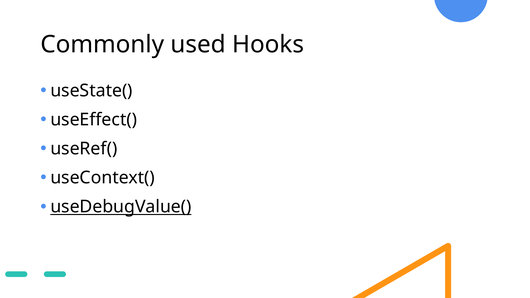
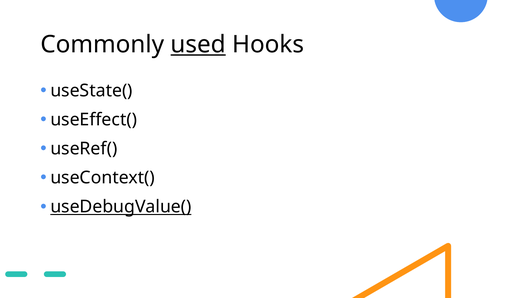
used underline: none -> present (198, 45)
